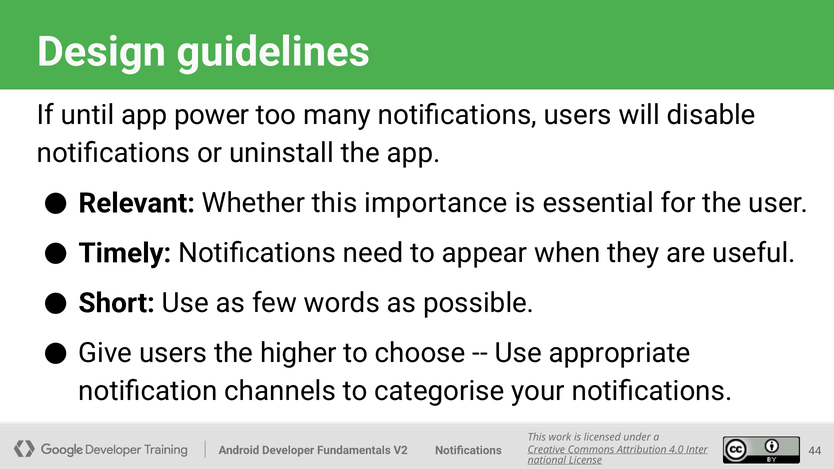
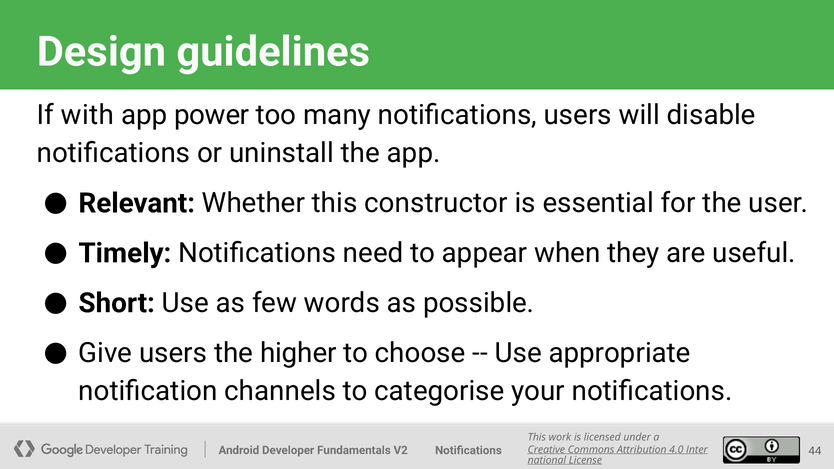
until: until -> with (87, 115)
importance: importance -> constructor (436, 203)
